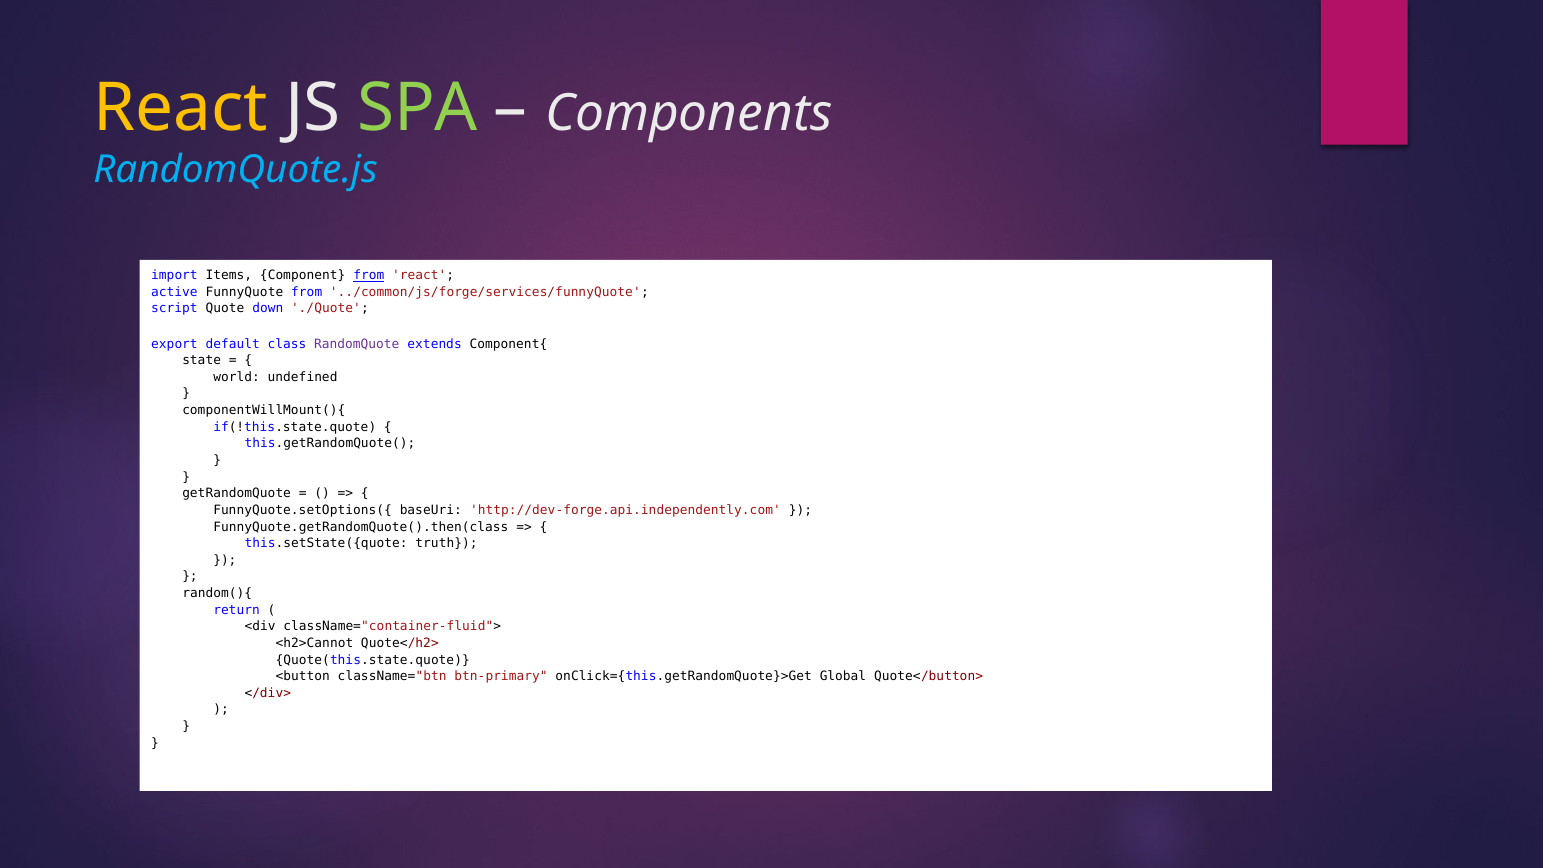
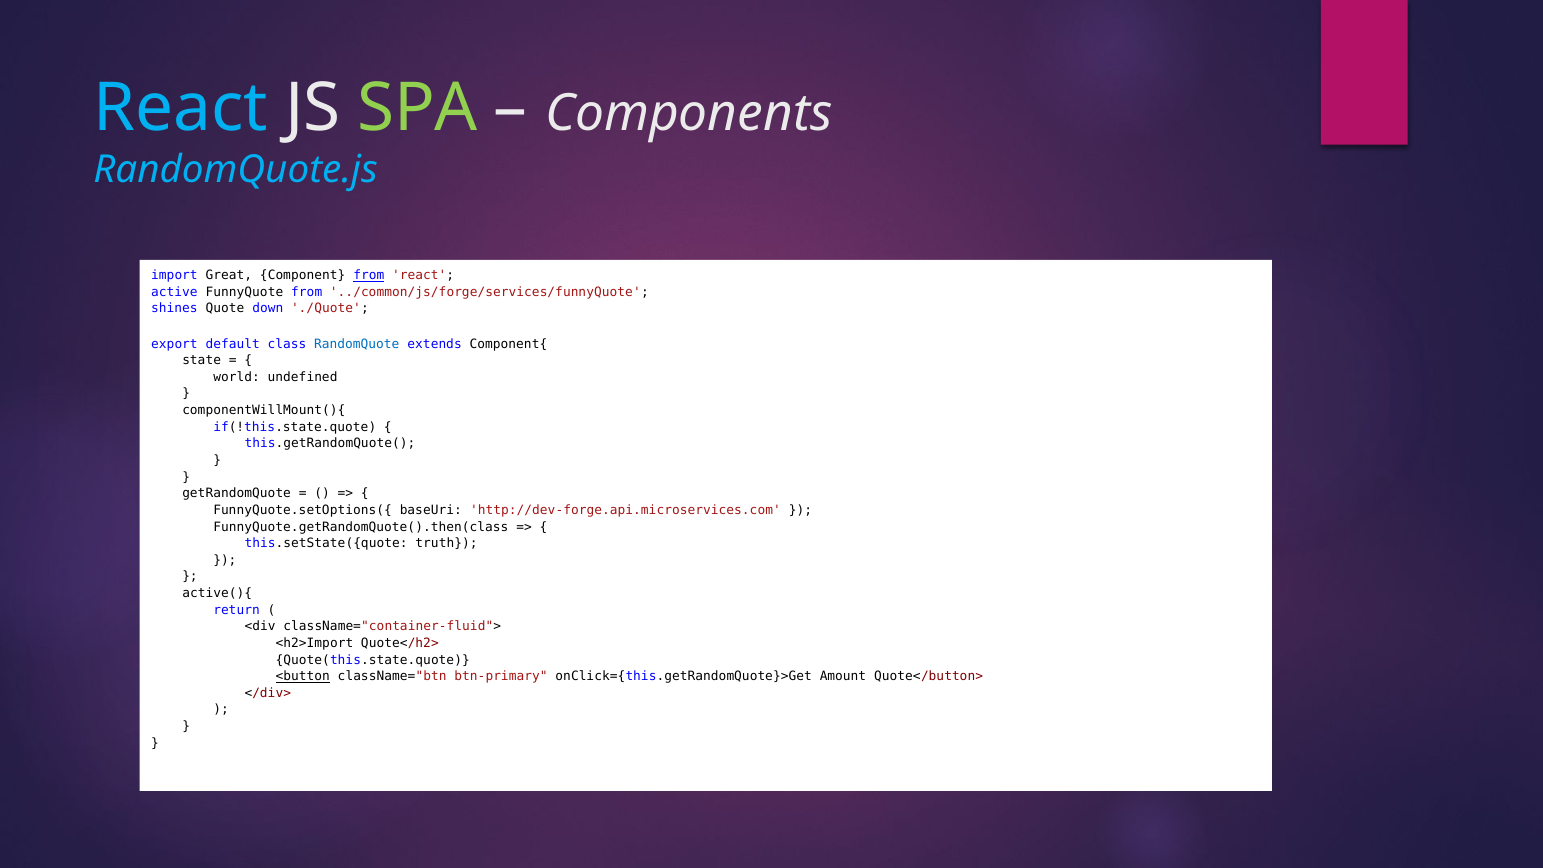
React colour: yellow -> light blue (181, 108)
Items: Items -> Great (229, 275)
script: script -> shines (174, 309)
RandomQuote colour: purple -> blue (357, 344)
http://dev-forge.api.independently.com: http://dev-forge.api.independently.com -> http://dev-forge.api.microservices.com (625, 510)
random(){: random(){ -> active(){ (217, 593)
<h2>Cannot: <h2>Cannot -> <h2>Import (314, 643)
<button underline: none -> present (303, 676)
Global: Global -> Amount (843, 676)
